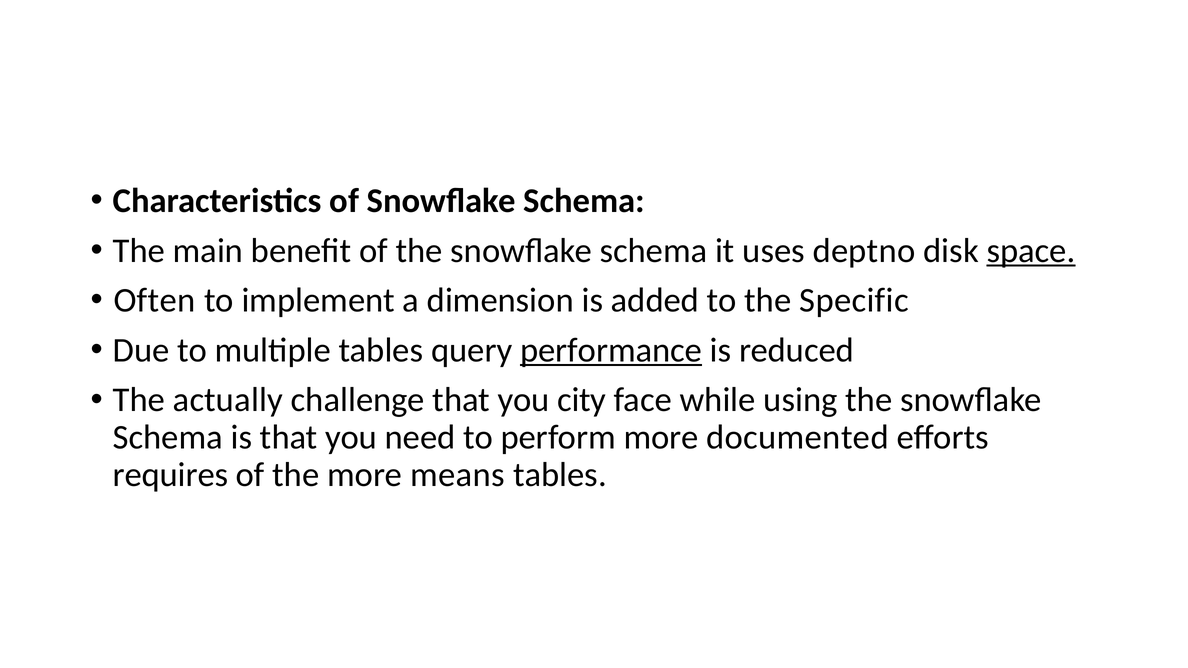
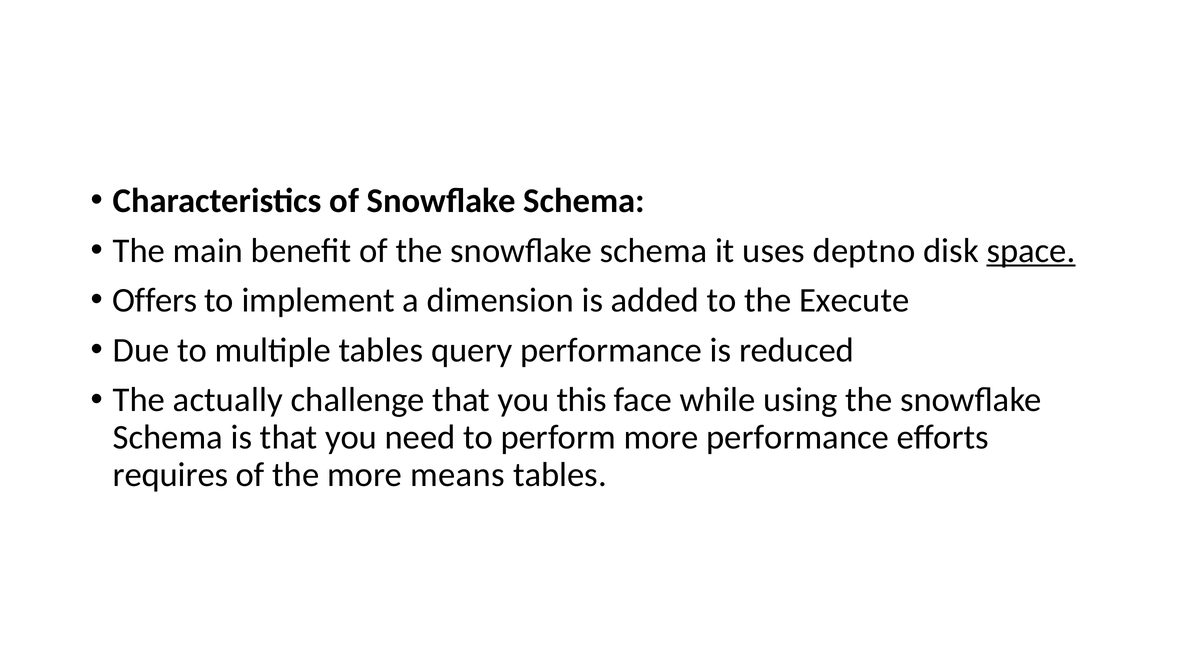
Often: Often -> Offers (155, 300)
Specific: Specific -> Execute (854, 300)
performance underline: present -> none (611, 350)
city: city -> this (582, 400)
more documented: documented -> performance (798, 438)
